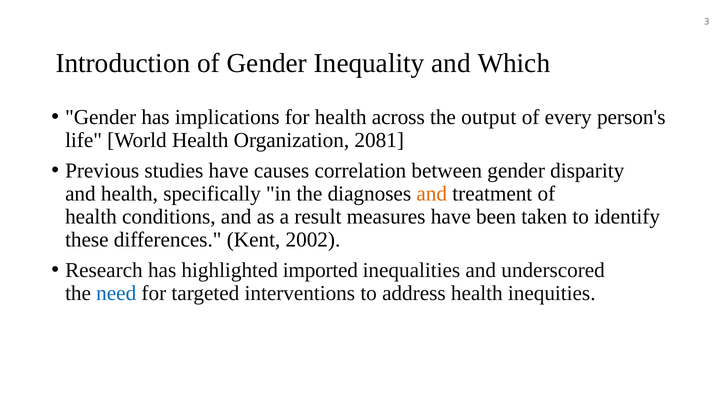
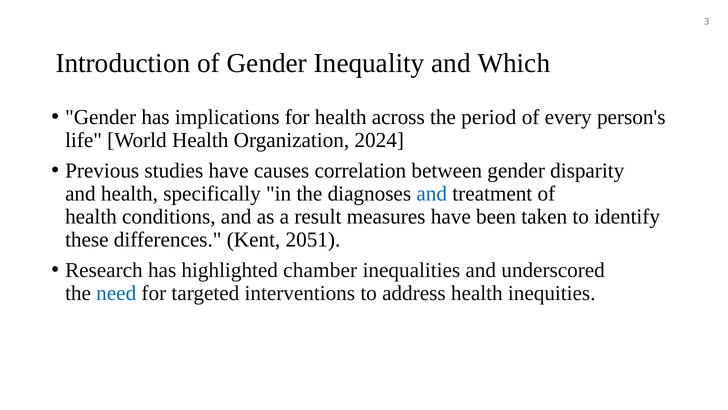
output: output -> period (489, 117)
2081: 2081 -> 2024 (379, 140)
and colour: orange -> blue (432, 193)
2002: 2002 -> 2051 (313, 239)
imported: imported -> chamber (320, 270)
